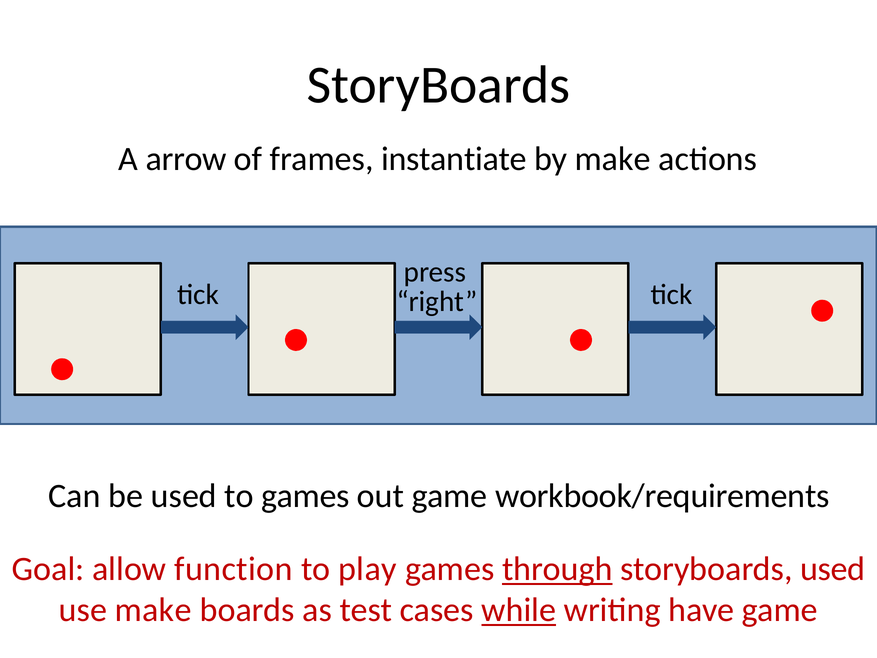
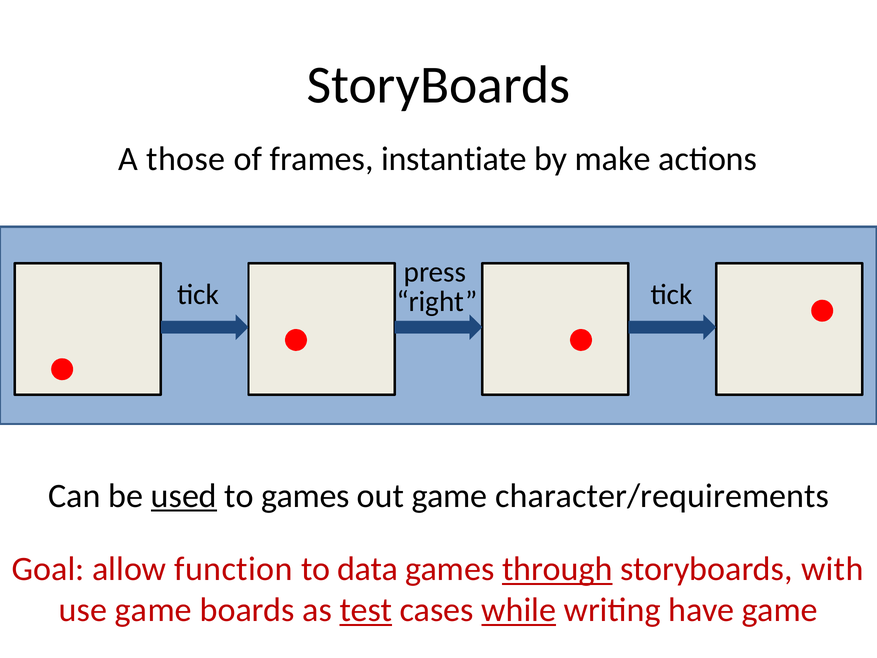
arrow: arrow -> those (186, 159)
used underline: none -> present (184, 496)
workbook/requirements: workbook/requirements -> character/requirements (662, 496)
play: play -> data (368, 569)
storyboards used: used -> with (832, 569)
use make: make -> game (153, 610)
test underline: none -> present (366, 610)
